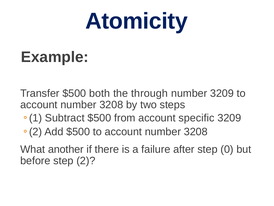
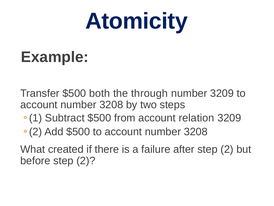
specific: specific -> relation (196, 118)
another: another -> created (66, 149)
after step 0: 0 -> 2 (227, 149)
